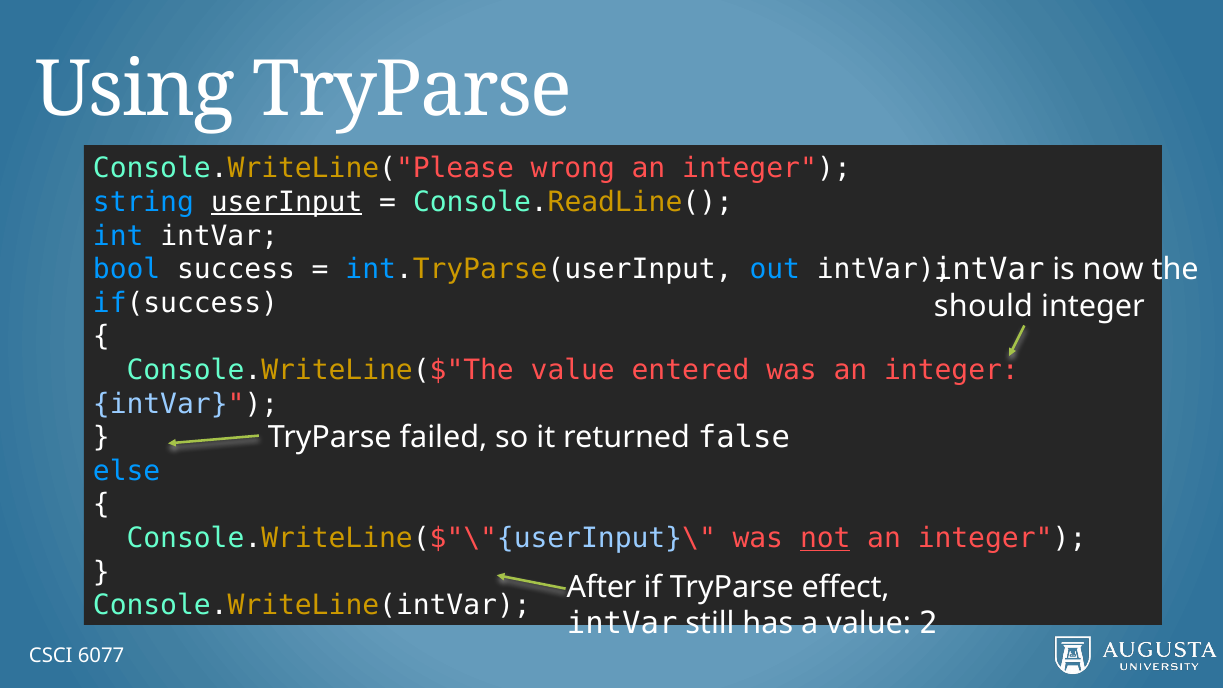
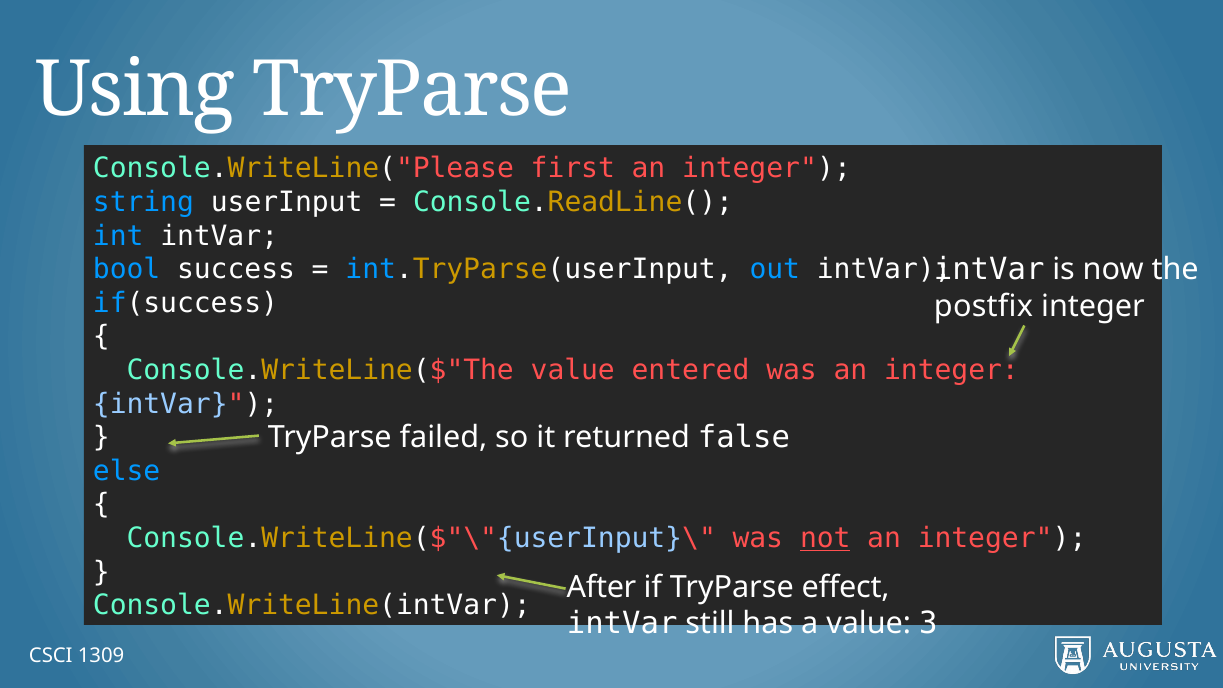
wrong: wrong -> first (573, 169)
userInput underline: present -> none (287, 202)
should: should -> postfix (983, 306)
2: 2 -> 3 (928, 624)
6077: 6077 -> 1309 (101, 656)
